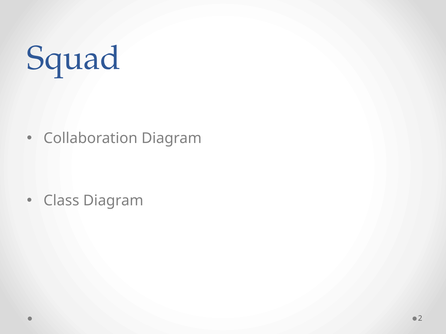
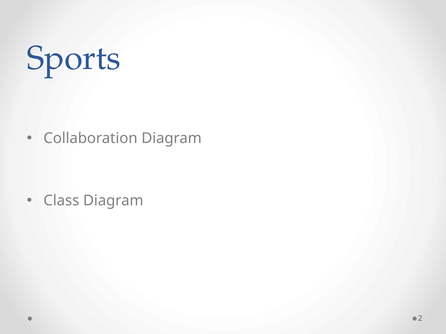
Squad: Squad -> Sports (74, 58)
